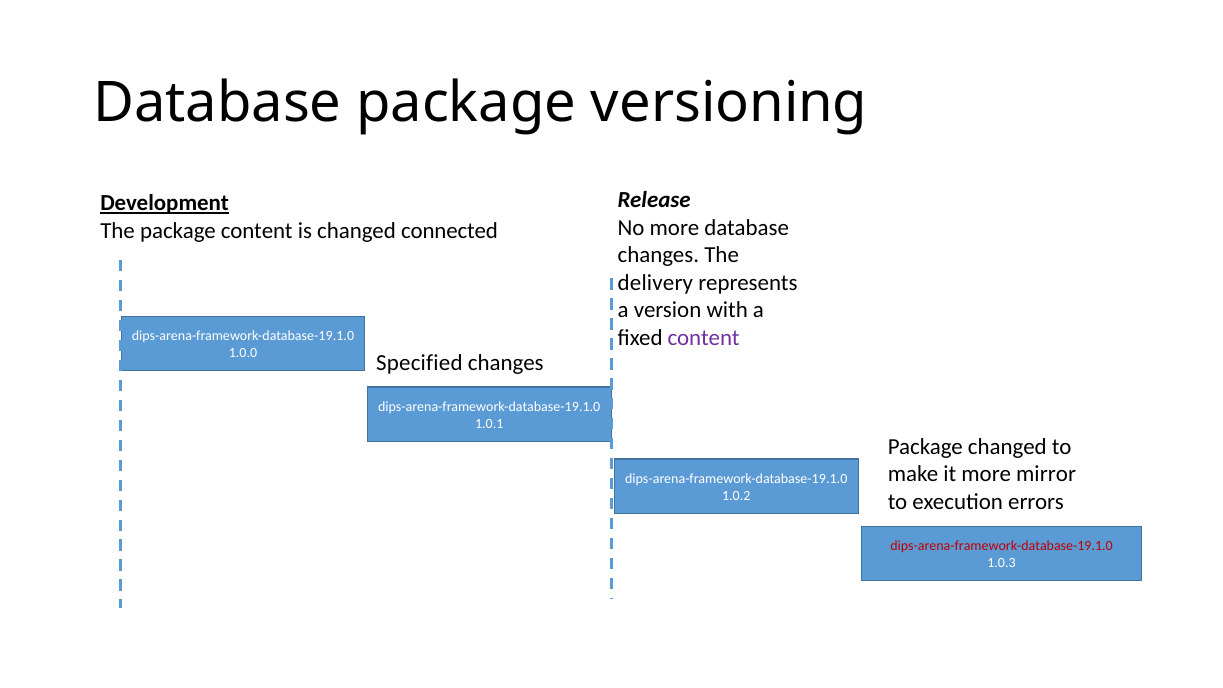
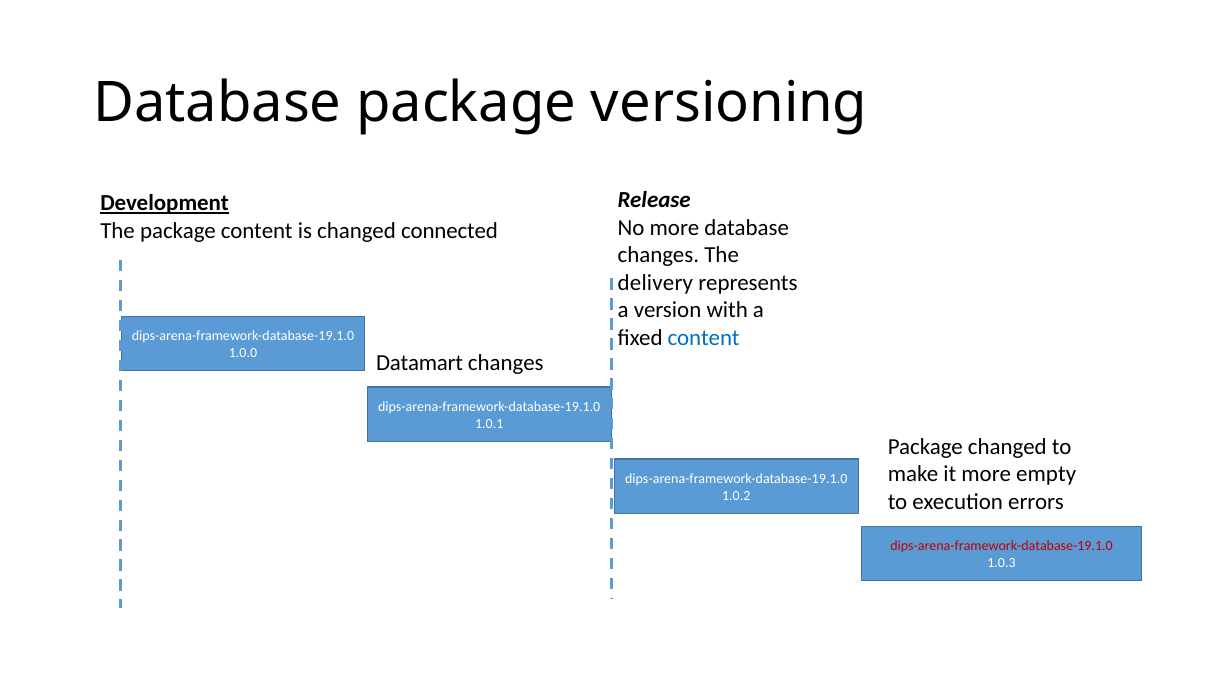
content colour: purple -> blue (704, 338)
Specified: Specified -> Datamart (420, 363)
mirror: mirror -> empty (1046, 474)
